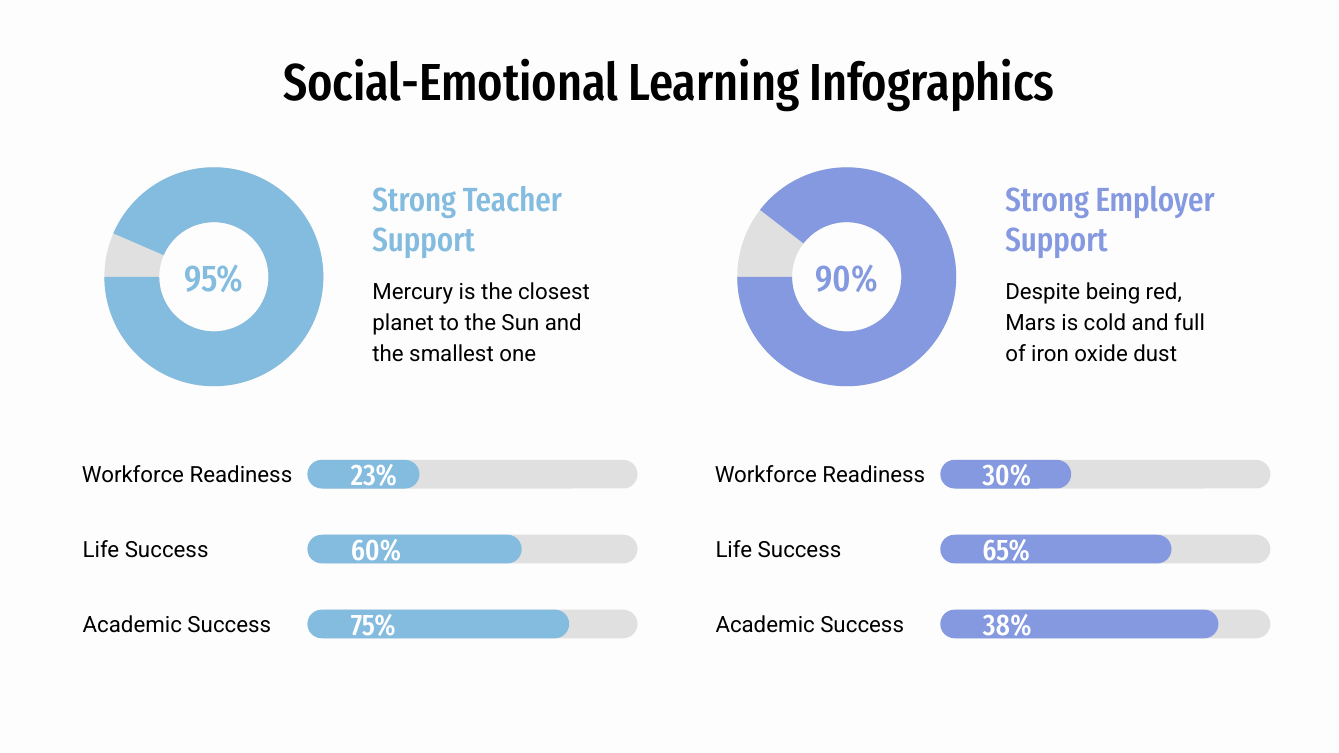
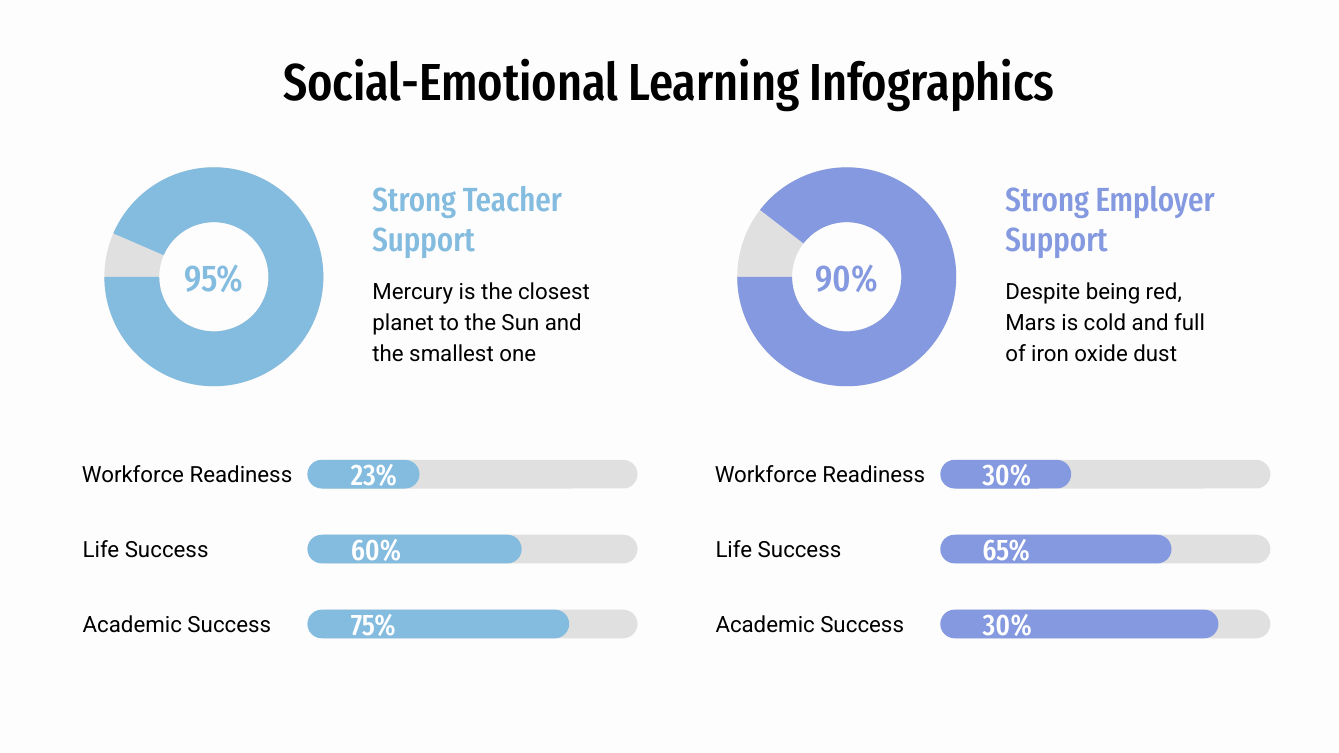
Success 38%: 38% -> 30% (1007, 626)
